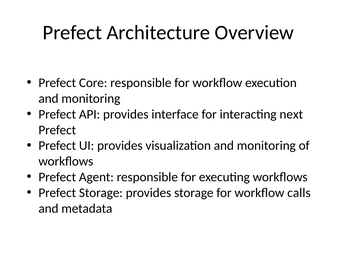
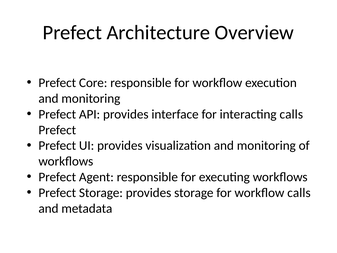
interacting next: next -> calls (291, 114)
